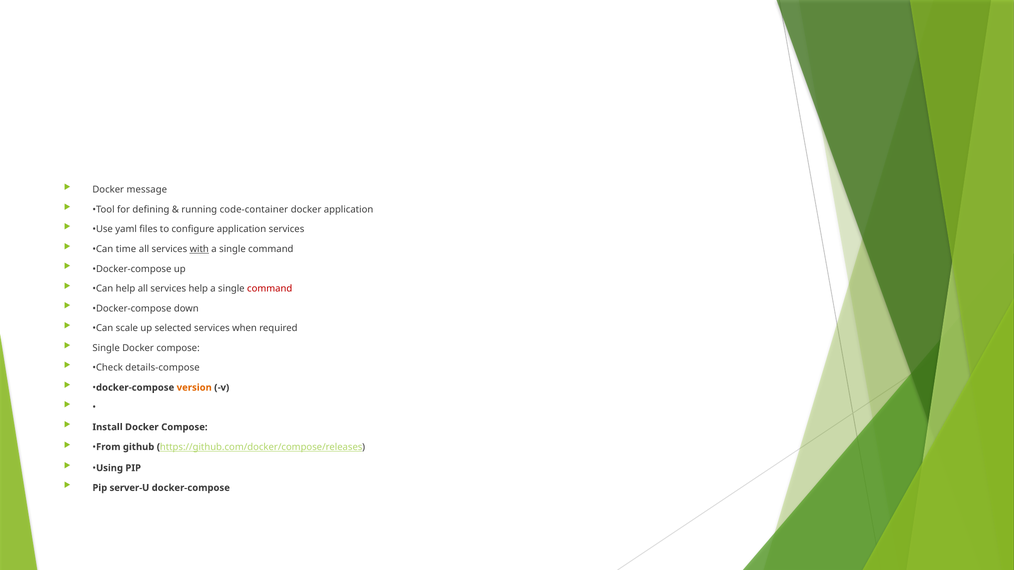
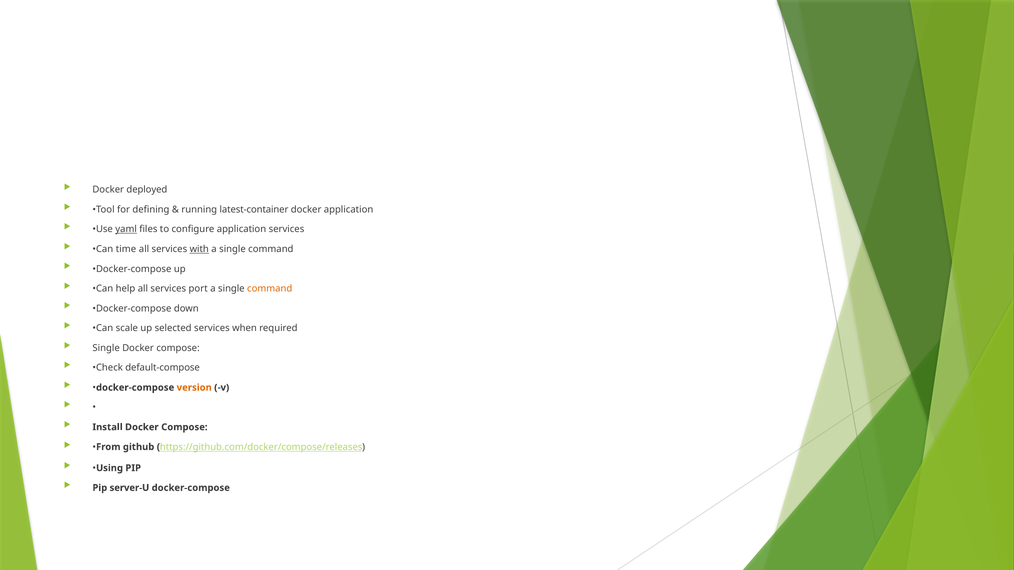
message: message -> deployed (147, 190)
code-container: code-container -> latest-container (254, 210)
yaml underline: none -> present (126, 229)
services help: help -> port (198, 289)
command colour: red -> orange (270, 289)
details-compose: details-compose -> default-compose (163, 368)
